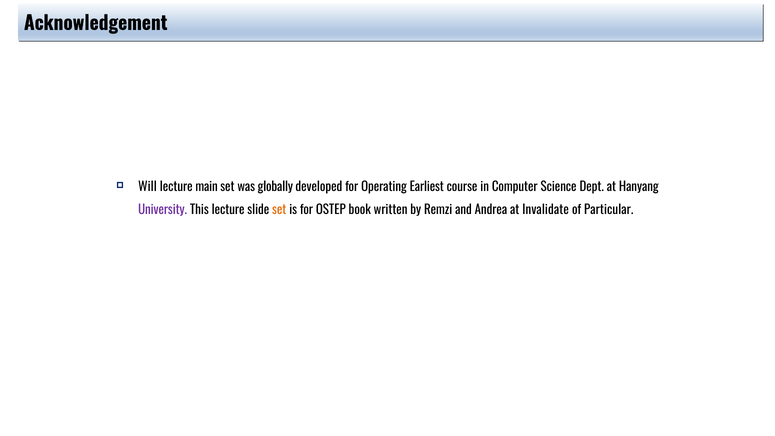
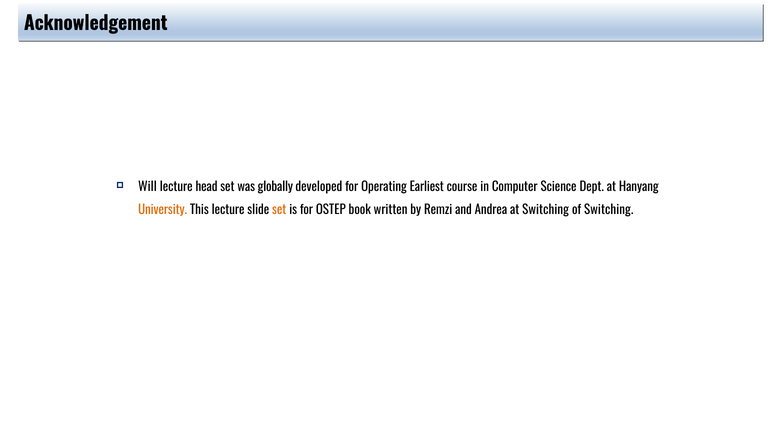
main: main -> head (207, 187)
University colour: purple -> orange (163, 210)
at Invalidate: Invalidate -> Switching (546, 210)
of Particular: Particular -> Switching (609, 210)
